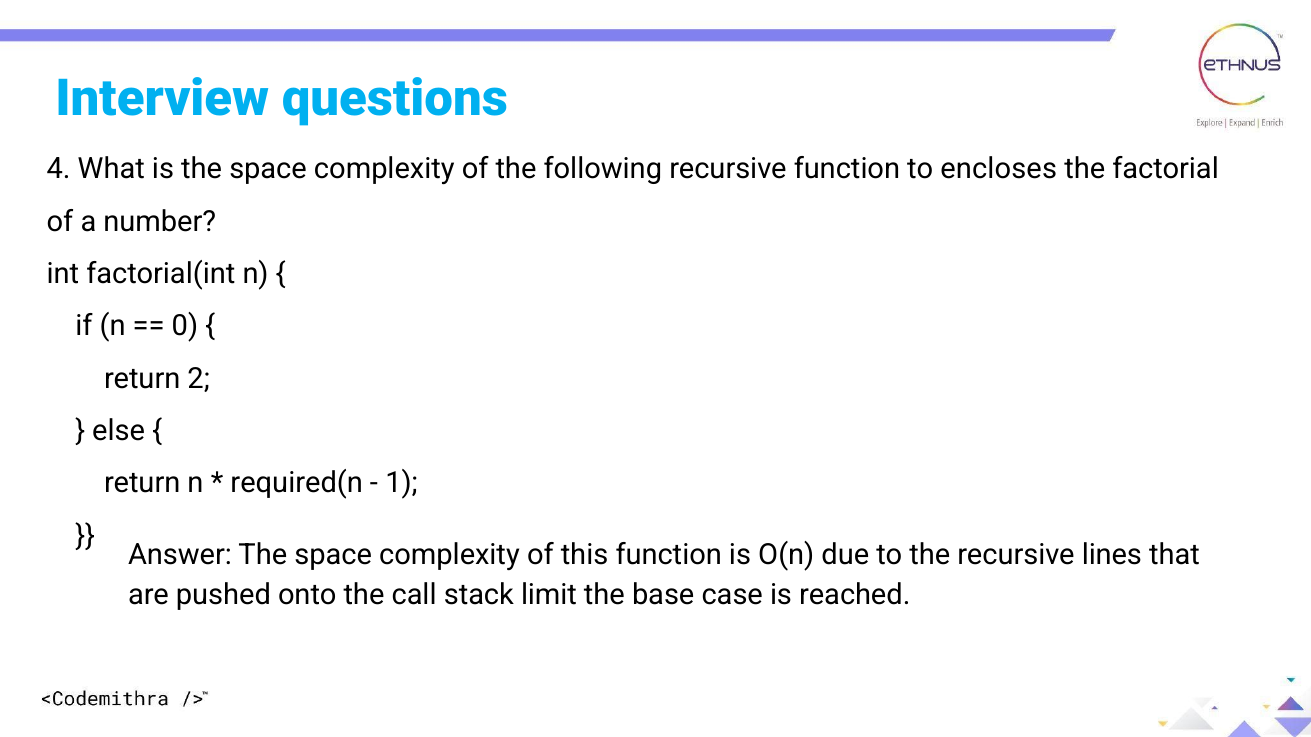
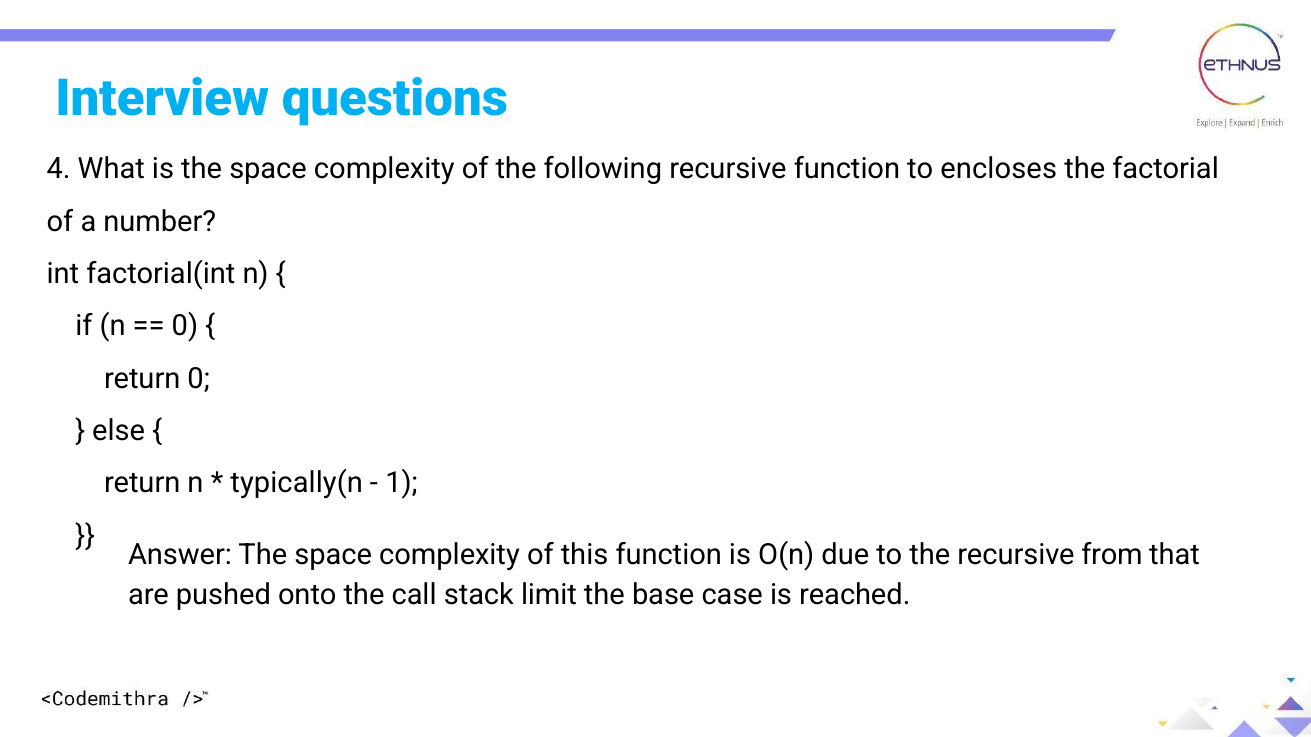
return 2: 2 -> 0 (199, 379)
required(n: required(n -> typically(n (297, 484)
lines: lines -> from (1112, 555)
